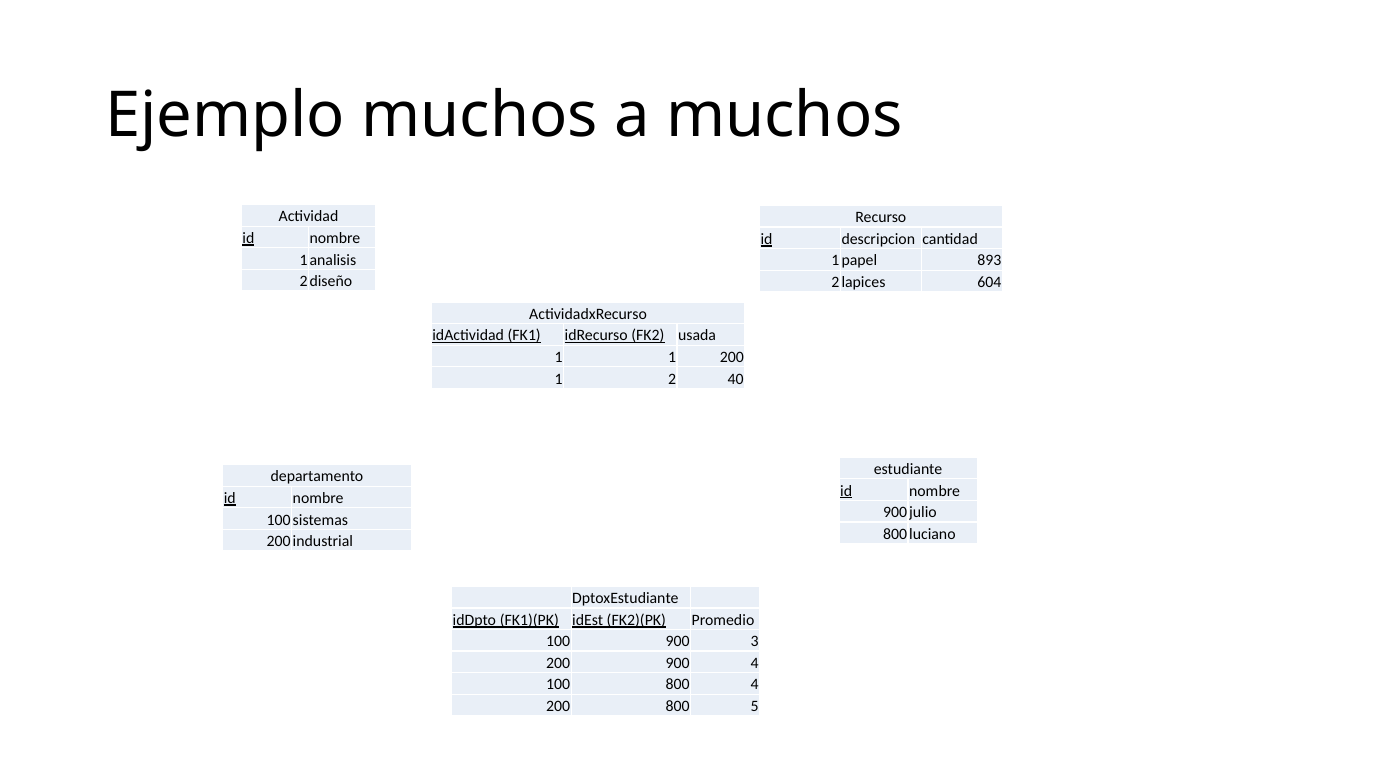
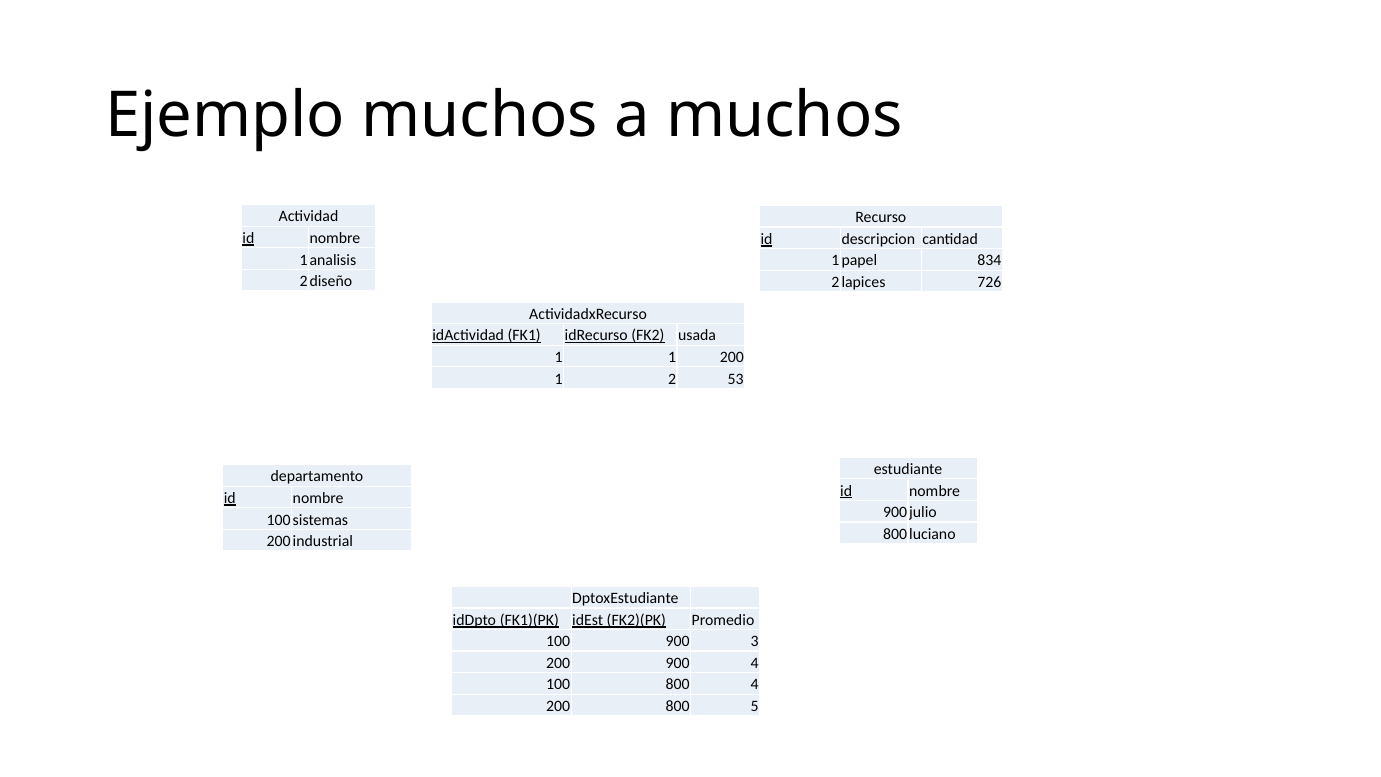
893: 893 -> 834 (989, 261)
604: 604 -> 726 (989, 282)
40: 40 -> 53 (736, 379)
